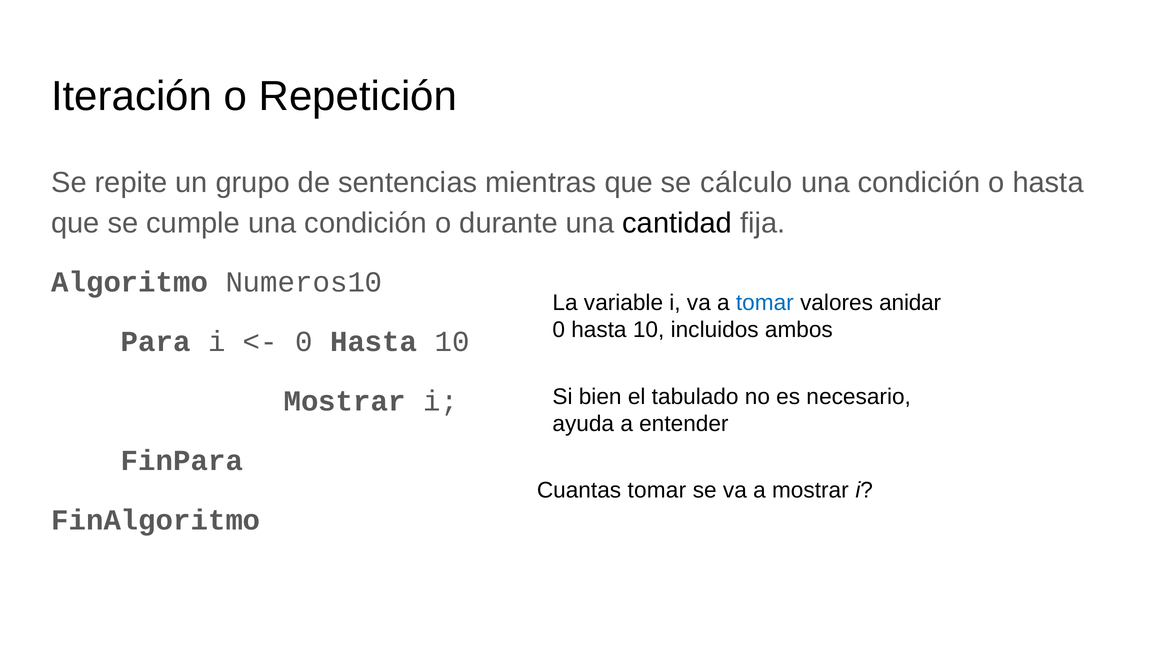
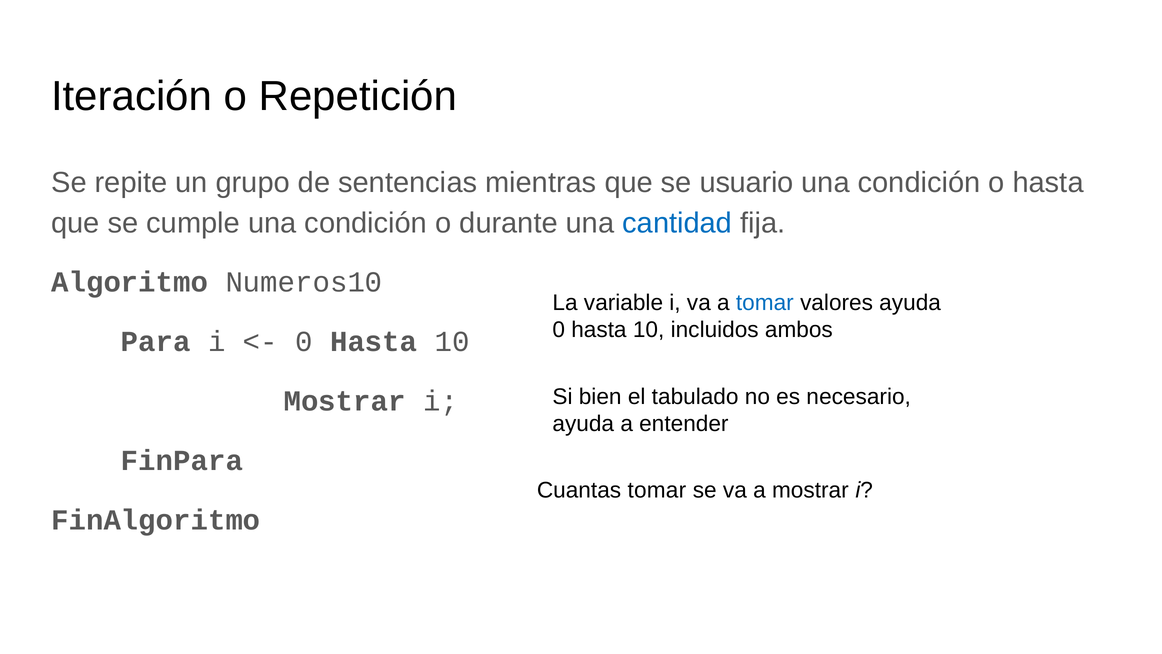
cálculo: cálculo -> usuario (747, 183)
cantidad colour: black -> blue (677, 223)
valores anidar: anidar -> ayuda (910, 303)
